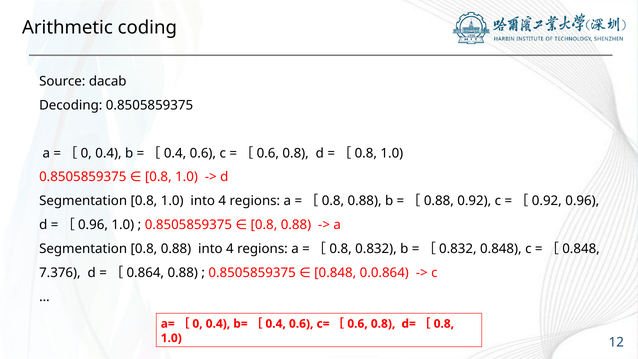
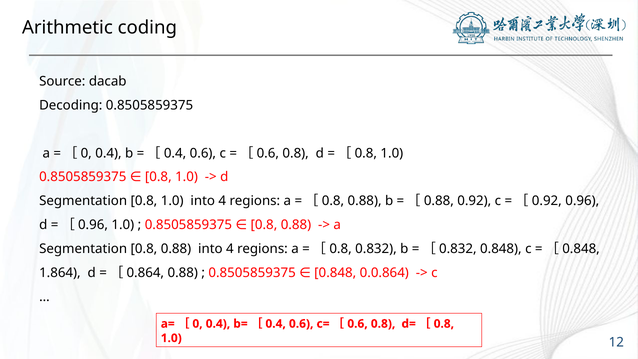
7.376: 7.376 -> 1.864 (60, 273)
